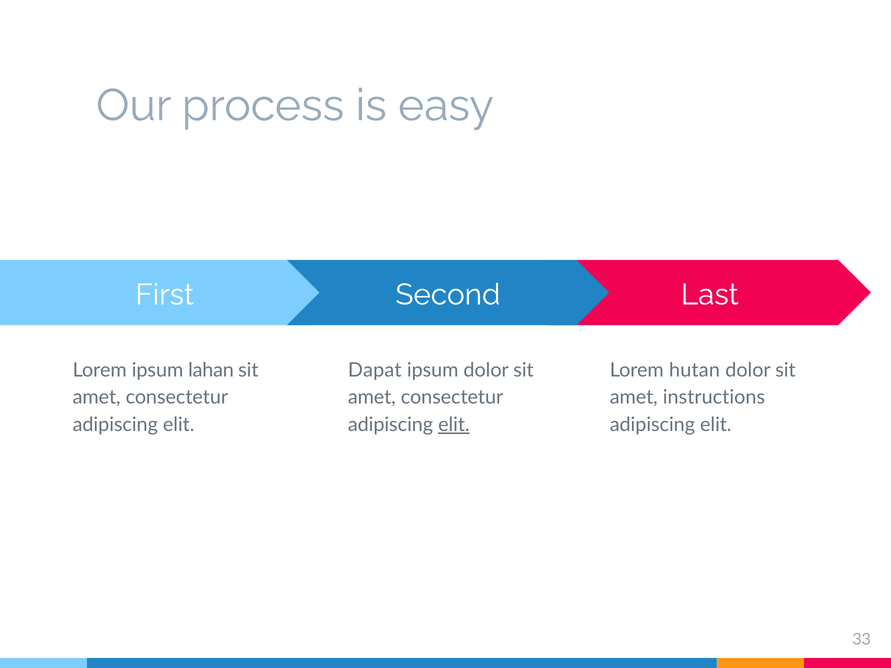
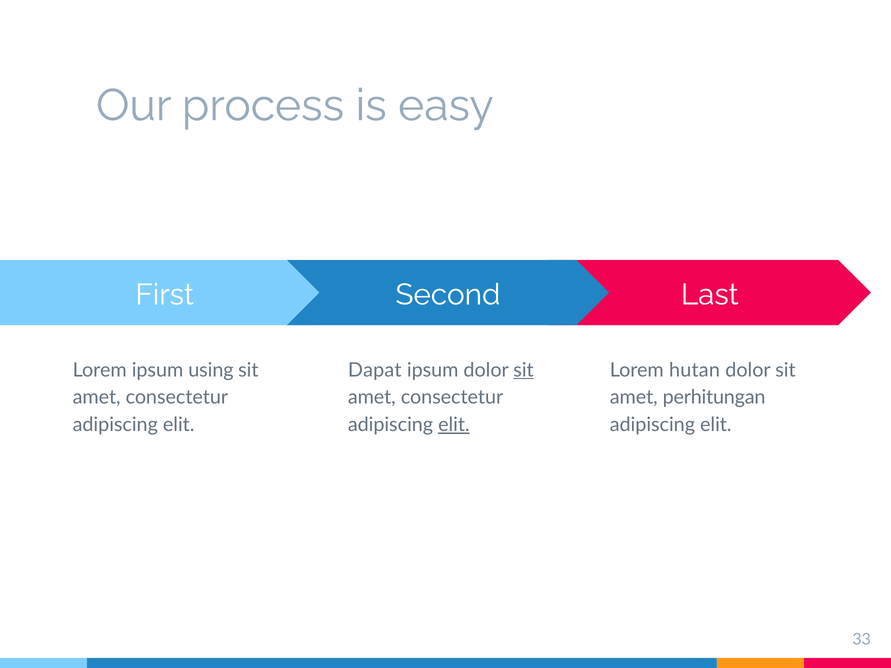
lahan: lahan -> using (211, 370)
sit underline: none -> present (524, 370)
instructions: instructions -> perhitungan (714, 398)
